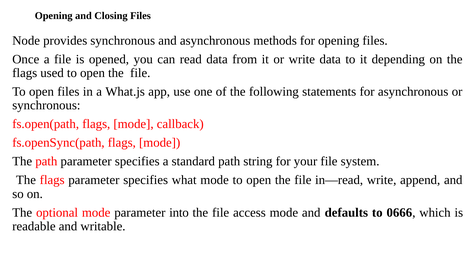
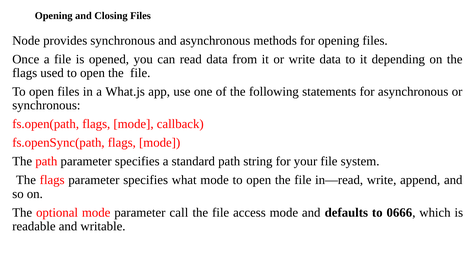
into: into -> call (179, 213)
